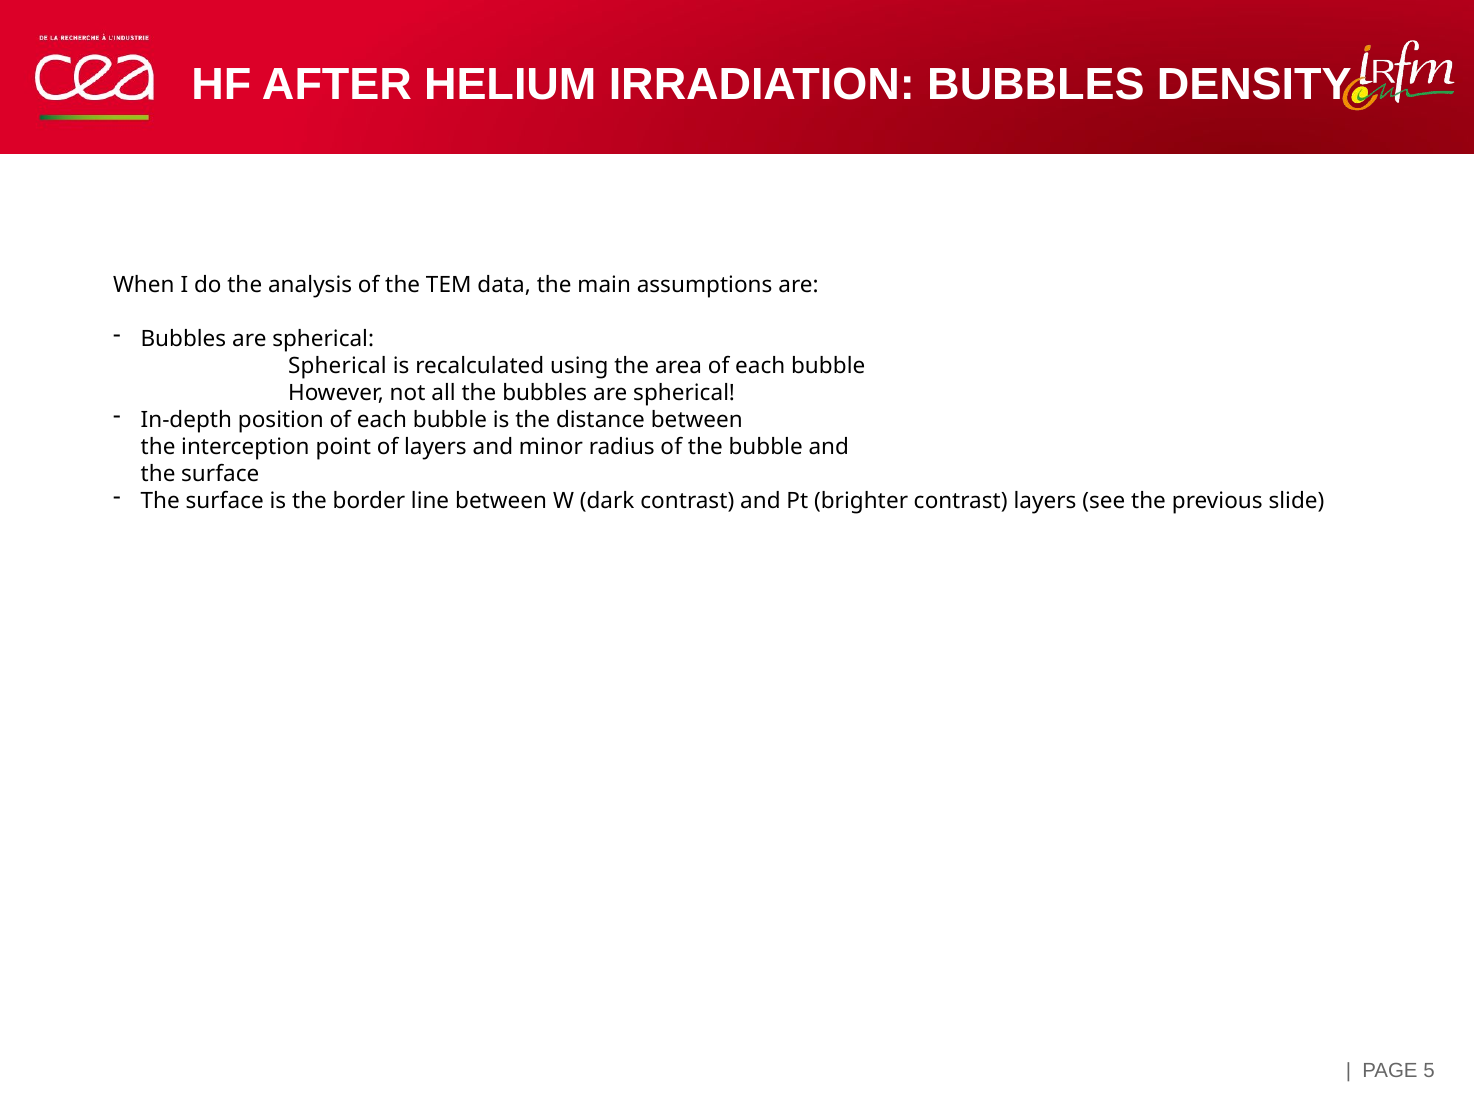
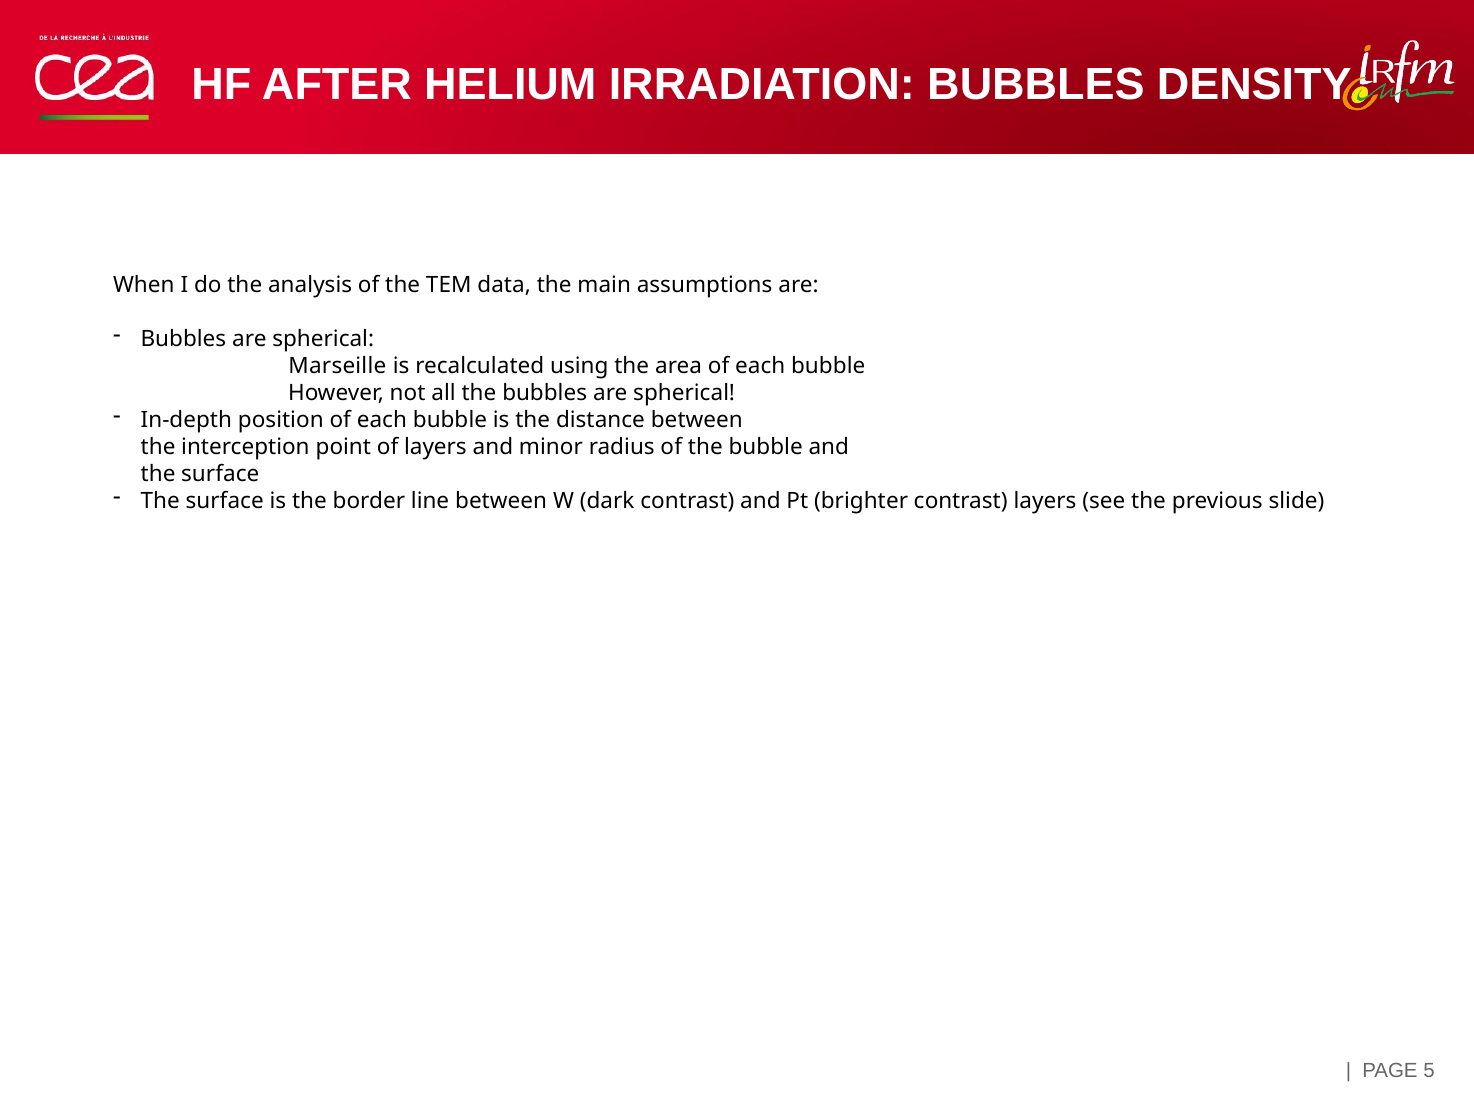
Spherical: Spherical -> Marseille (337, 366)
